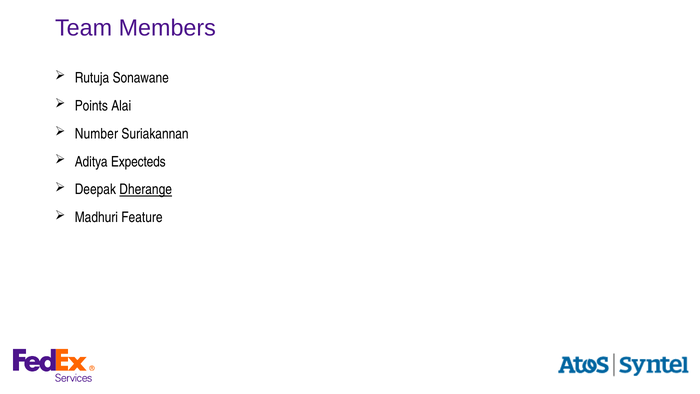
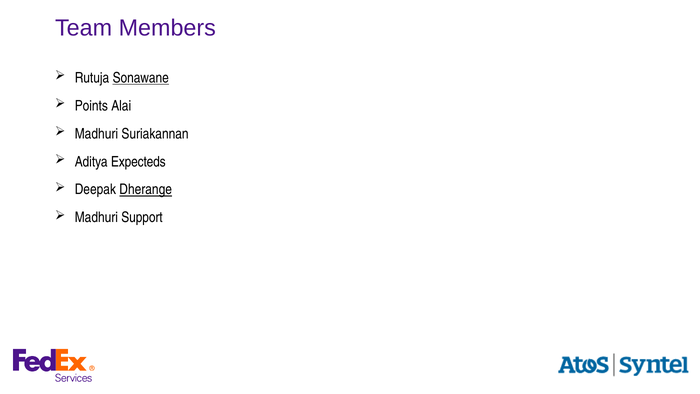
Sonawane underline: none -> present (141, 78)
Number: Number -> Madhuri (96, 134)
Feature: Feature -> Support (142, 217)
